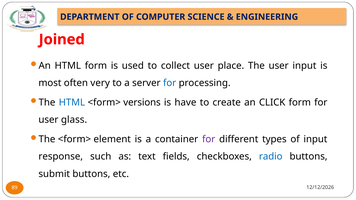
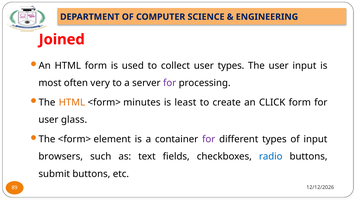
user place: place -> types (231, 66)
for colour: blue -> purple (170, 83)
HTML colour: blue -> orange (72, 103)
versions: versions -> minutes (142, 103)
have: have -> least (185, 103)
response: response -> browsers (61, 157)
